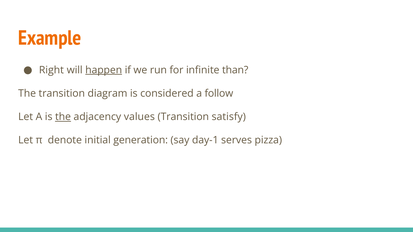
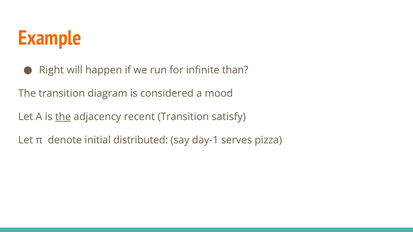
happen underline: present -> none (104, 70)
follow: follow -> mood (219, 94)
values: values -> recent (139, 117)
generation: generation -> distributed (141, 140)
